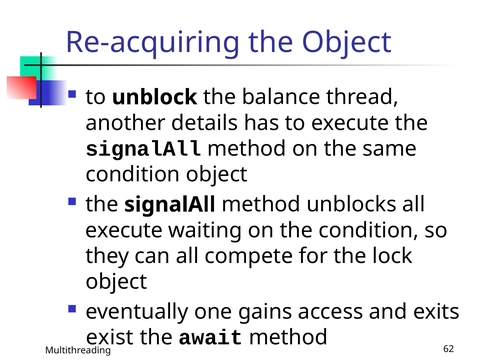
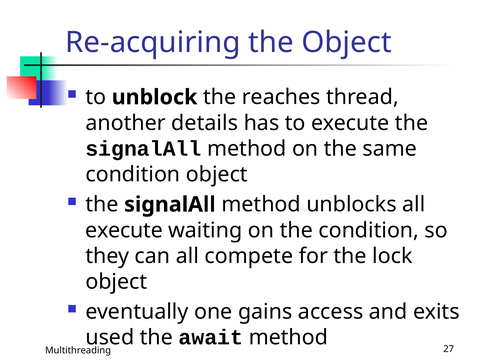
balance: balance -> reaches (281, 97)
exist: exist -> used (110, 338)
62: 62 -> 27 (449, 349)
